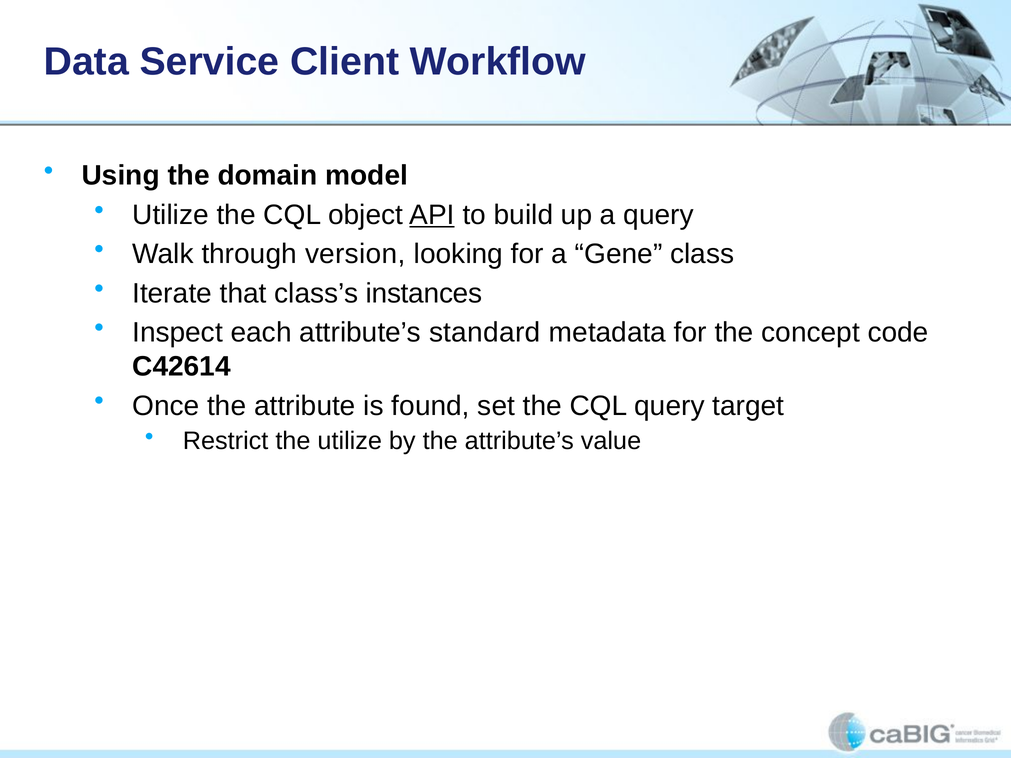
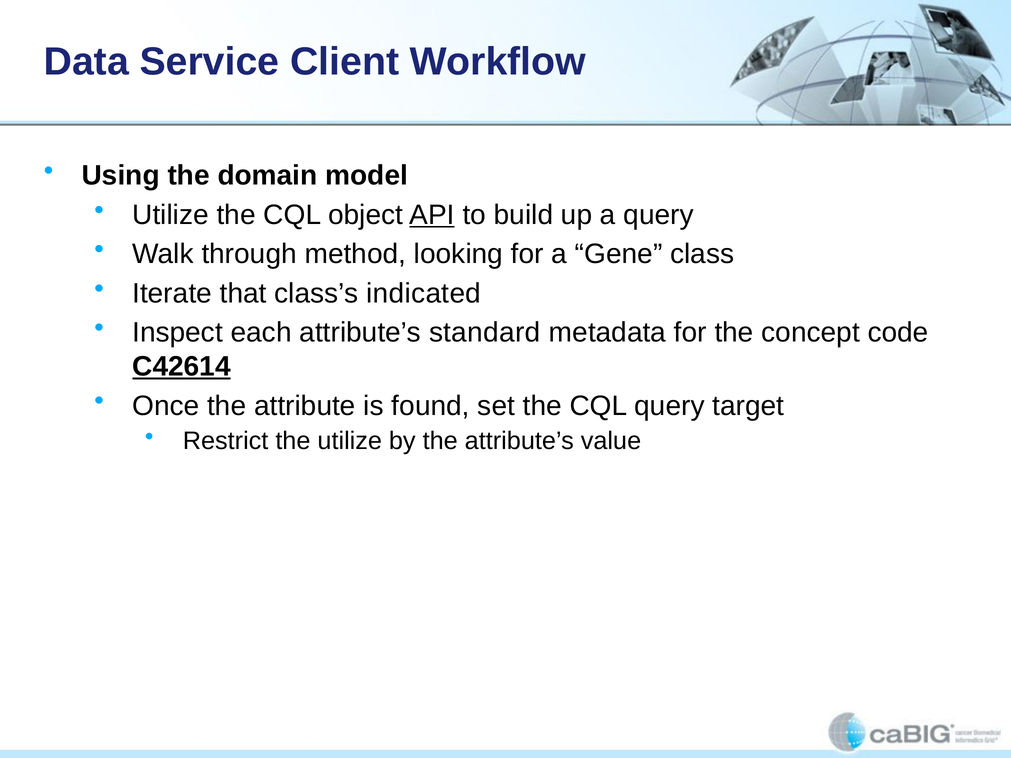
version: version -> method (355, 254)
instances: instances -> indicated (424, 294)
C42614 underline: none -> present (182, 367)
